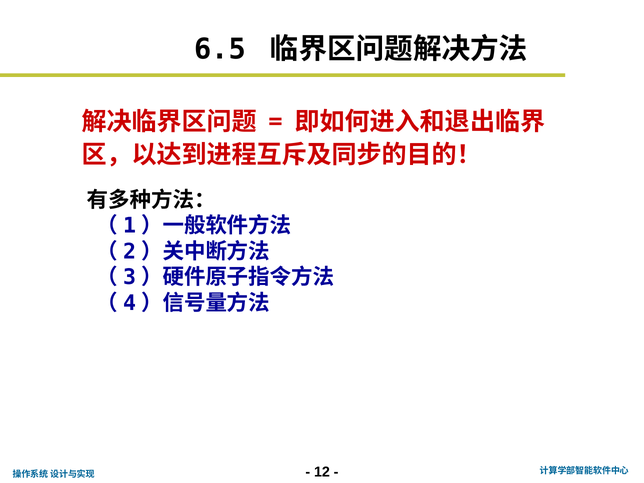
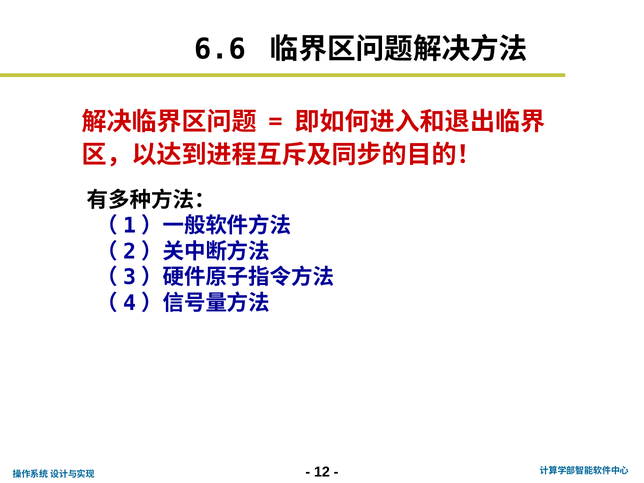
6.5: 6.5 -> 6.6 (220, 49)
